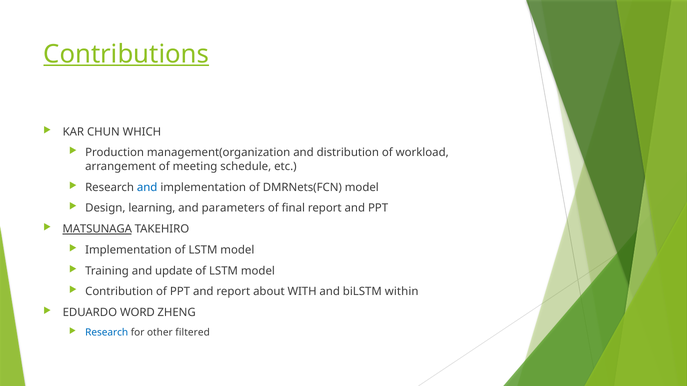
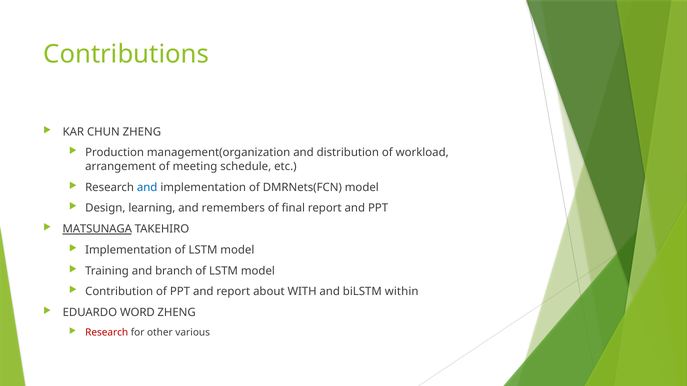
Contributions underline: present -> none (126, 54)
CHUN WHICH: WHICH -> ZHENG (142, 132)
parameters: parameters -> remembers (233, 208)
update: update -> branch (174, 271)
Research colour: blue -> red (107, 333)
filtered: filtered -> various (193, 333)
